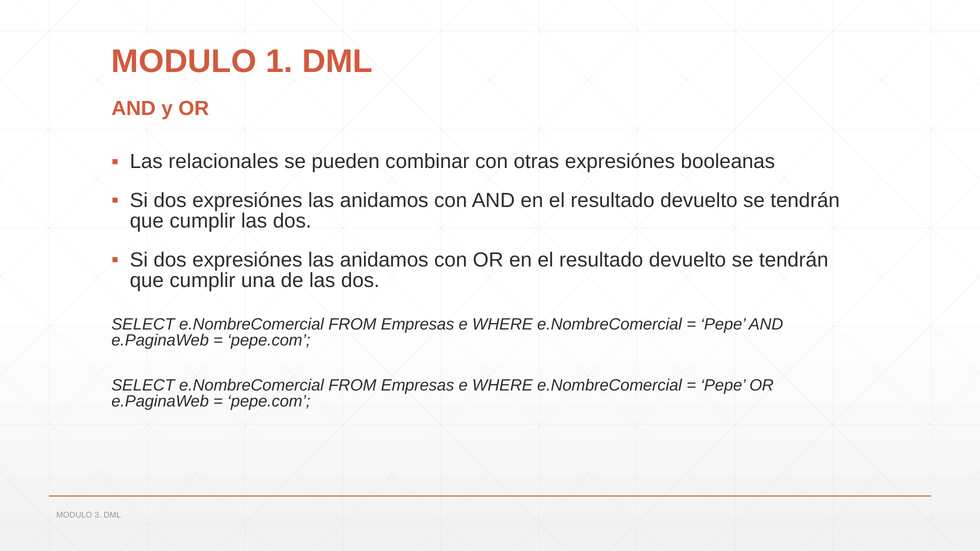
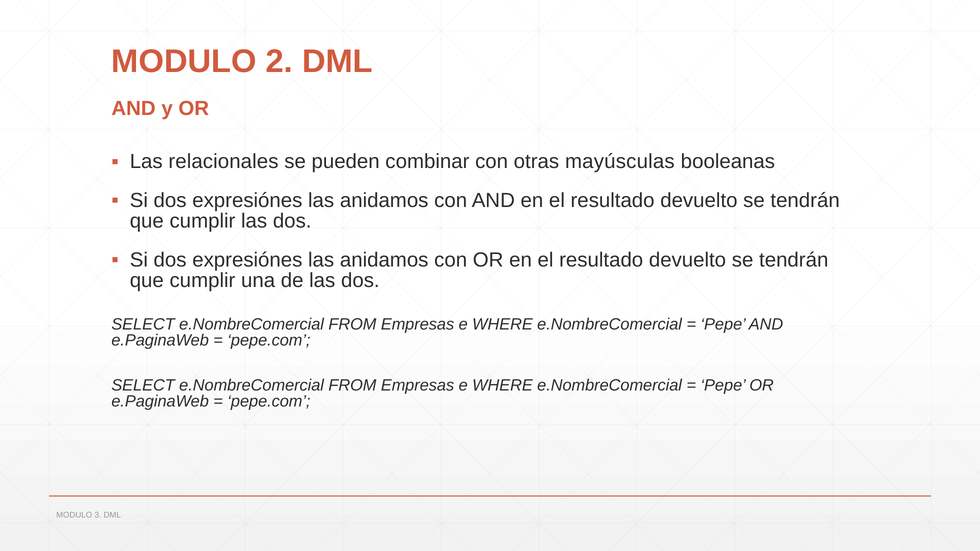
1: 1 -> 2 (279, 62)
otras expresiónes: expresiónes -> mayúsculas (620, 162)
